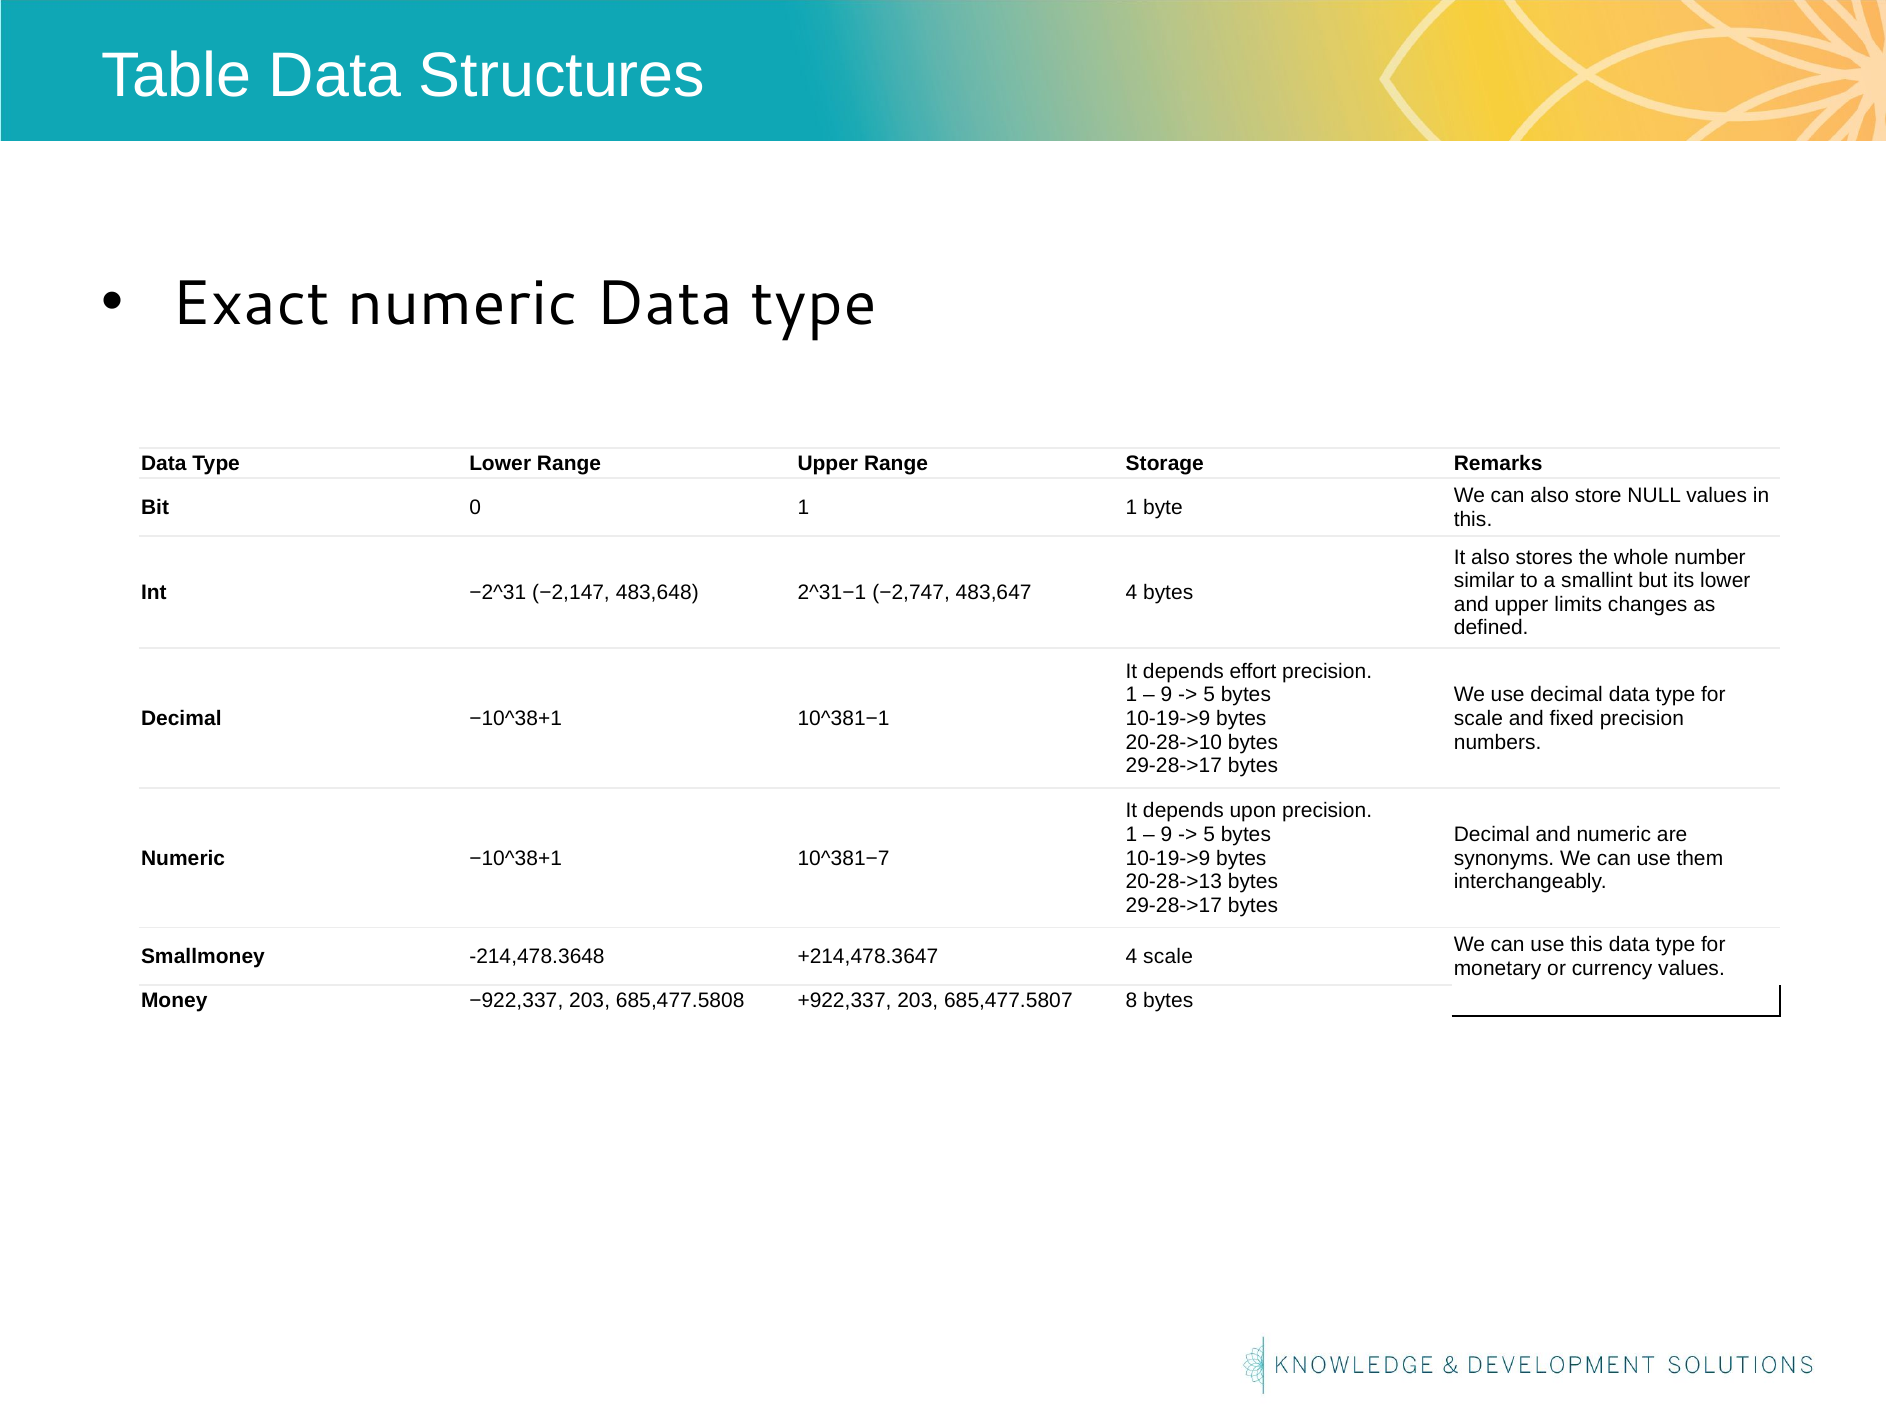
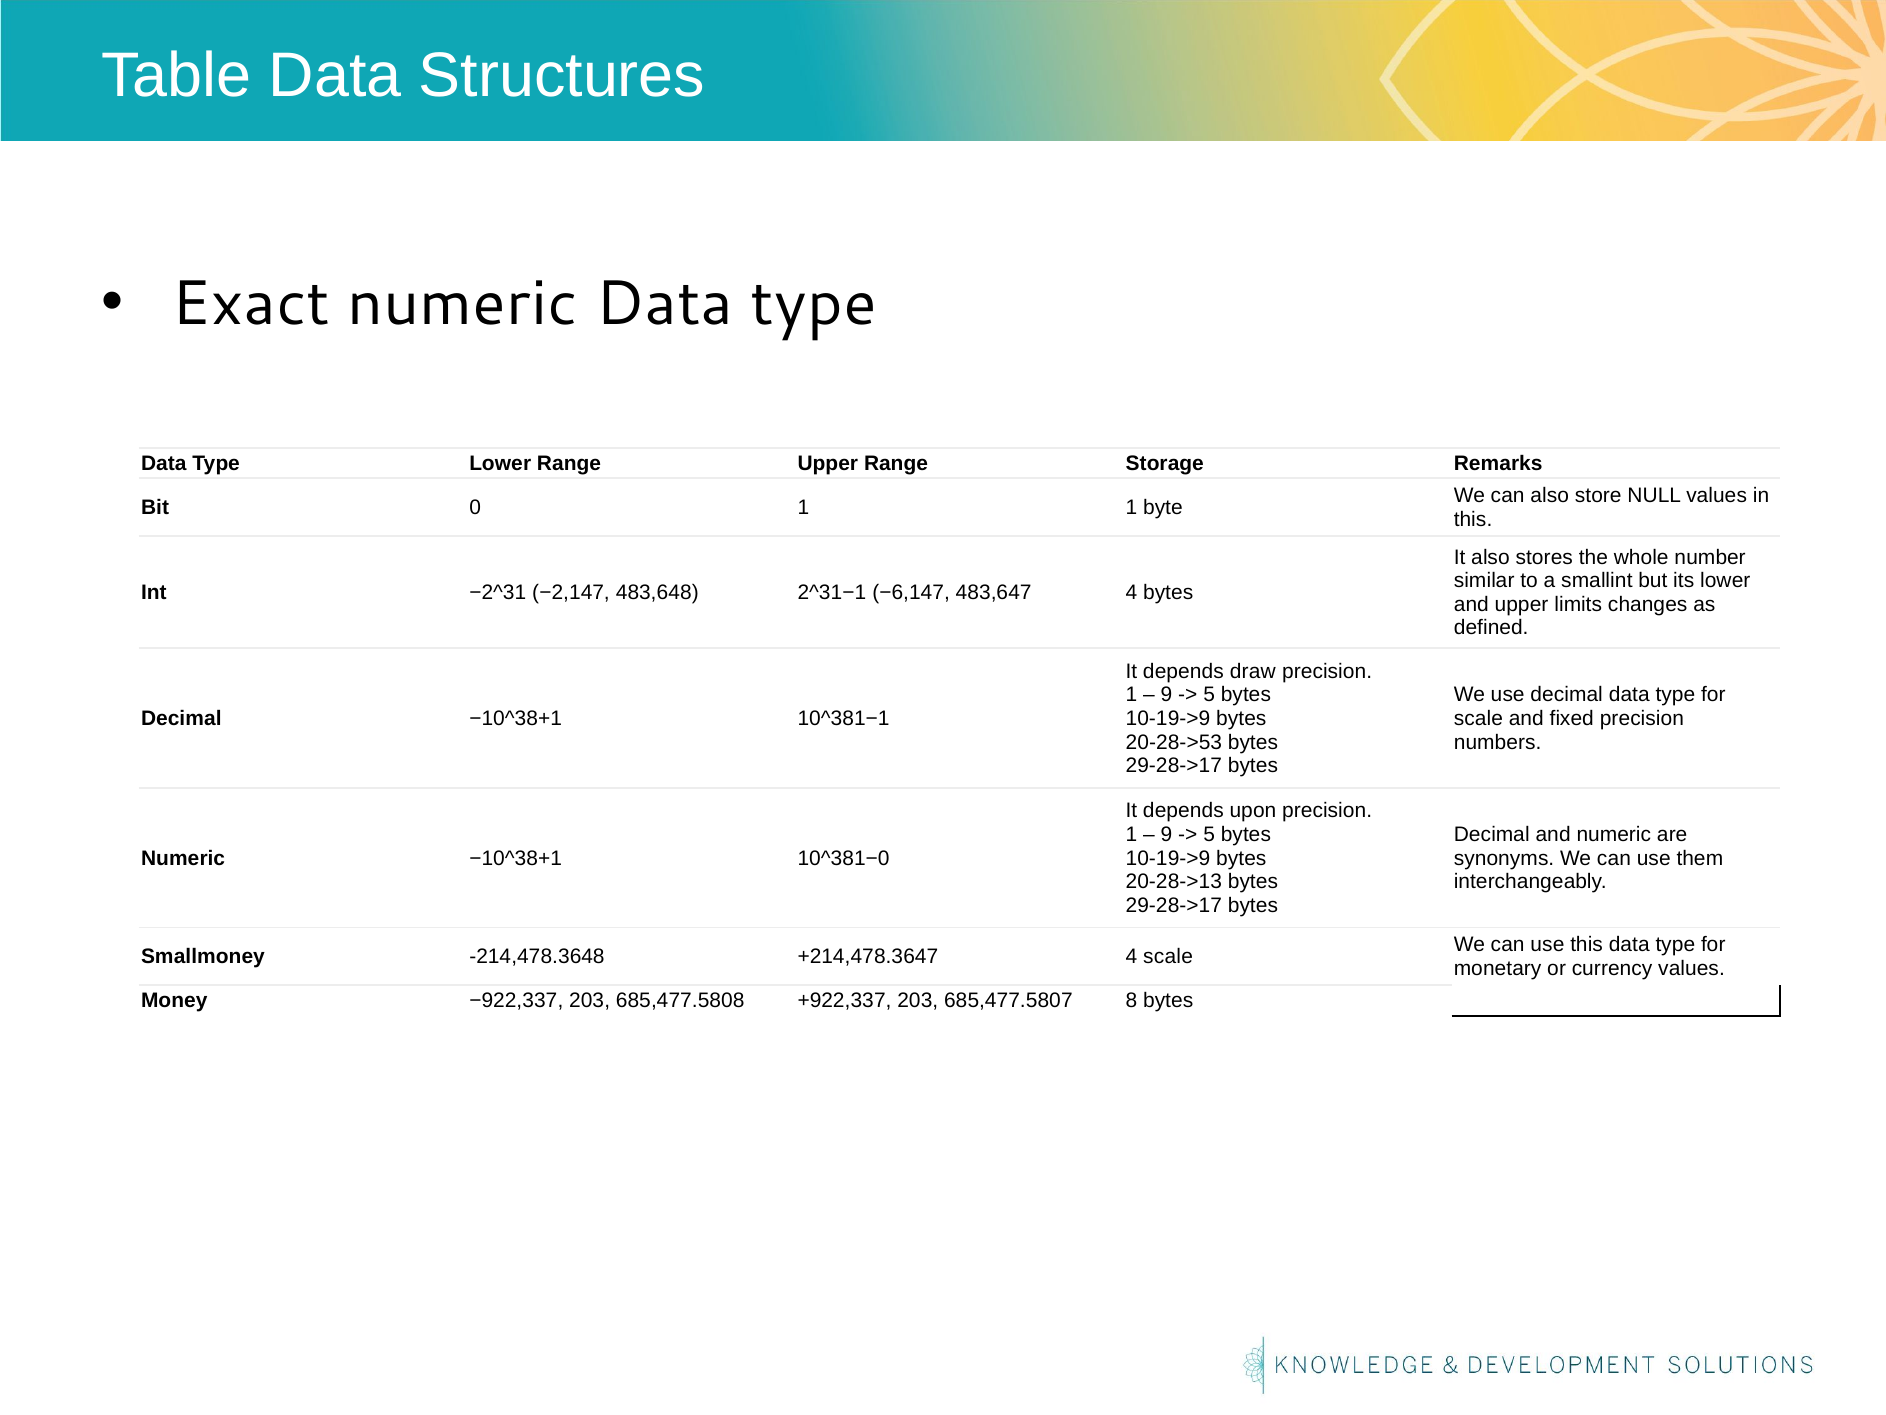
−2,747: −2,747 -> −6,147 (911, 592)
effort: effort -> draw (1253, 671)
20-28->10: 20-28->10 -> 20-28->53 (1174, 742)
10^381−7: 10^381−7 -> 10^381−0 (844, 858)
